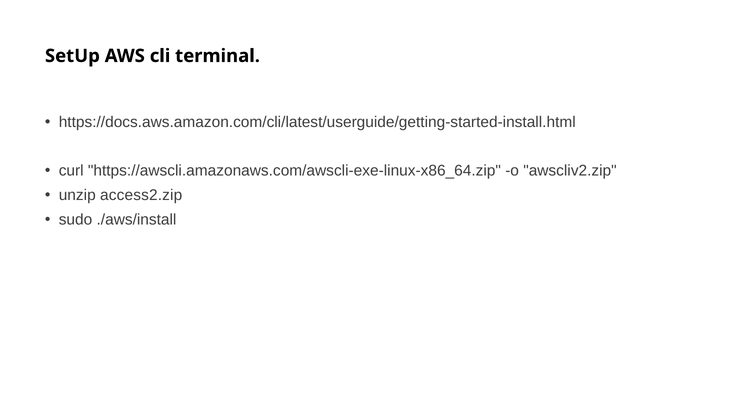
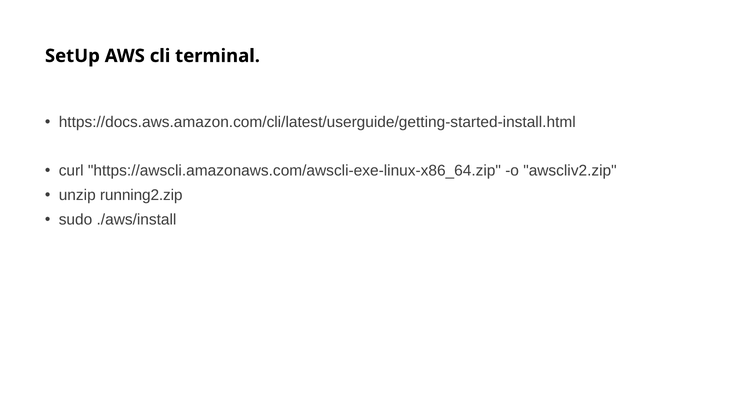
access2.zip: access2.zip -> running2.zip (141, 195)
